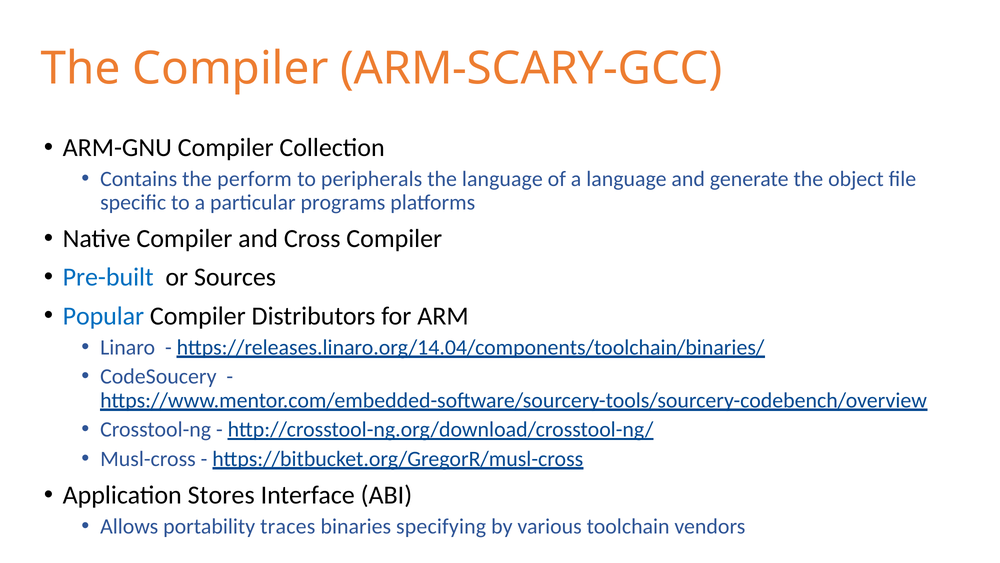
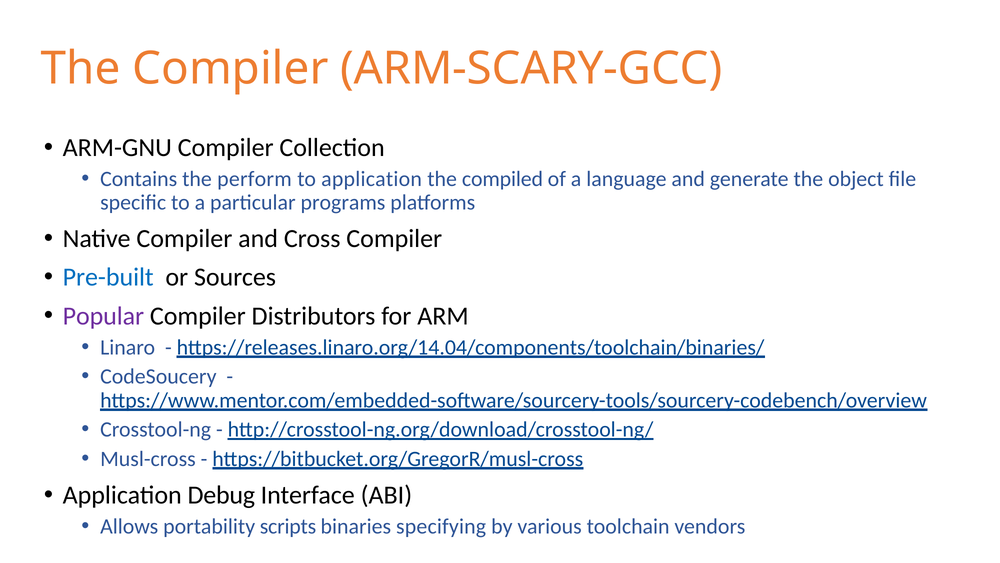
to peripherals: peripherals -> application (372, 179)
the language: language -> compiled (502, 179)
Popular colour: blue -> purple (103, 316)
Stores: Stores -> Debug (221, 495)
traces: traces -> scripts (288, 526)
